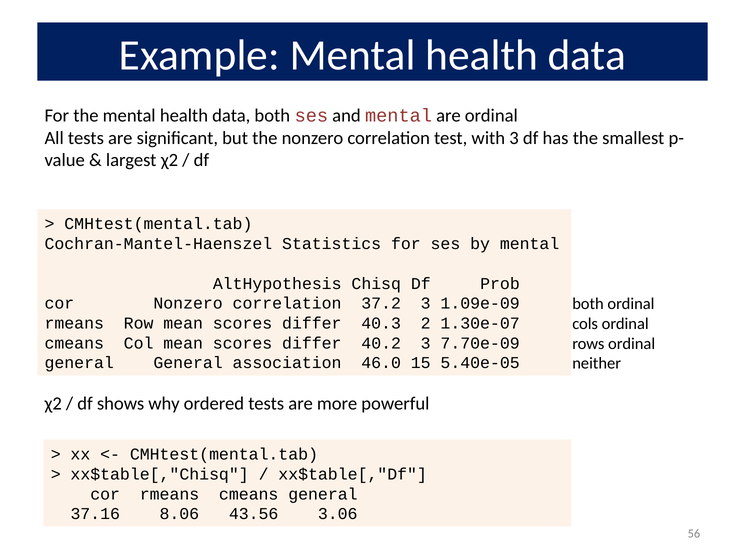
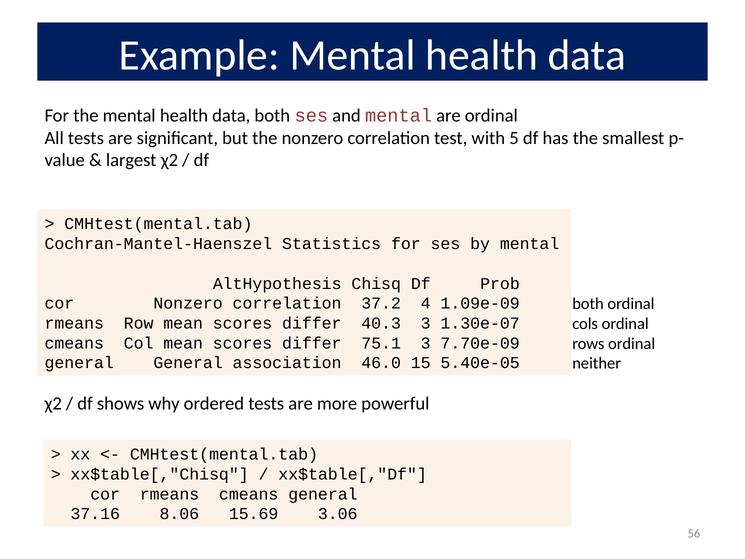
with 3: 3 -> 5 (514, 138)
37.2 3: 3 -> 4 (426, 303)
40.3 2: 2 -> 3 (426, 323)
40.2: 40.2 -> 75.1 (381, 343)
43.56: 43.56 -> 15.69 (254, 514)
